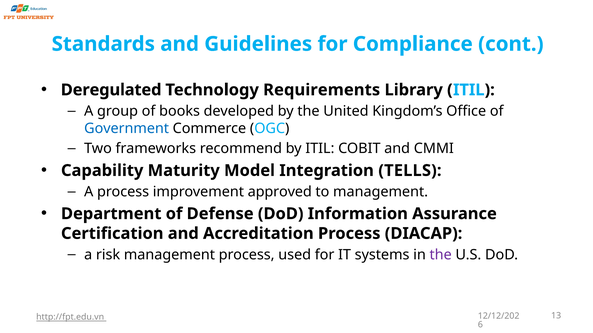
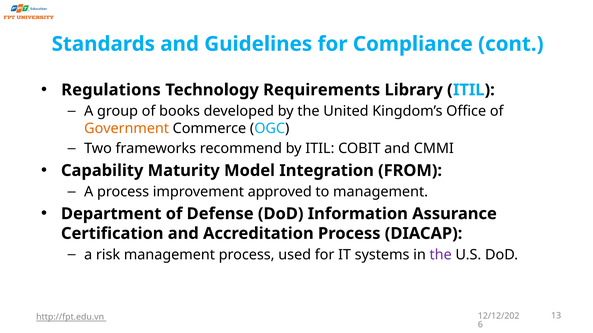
Deregulated: Deregulated -> Regulations (111, 90)
Government colour: blue -> orange (127, 129)
TELLS: TELLS -> FROM (410, 171)
